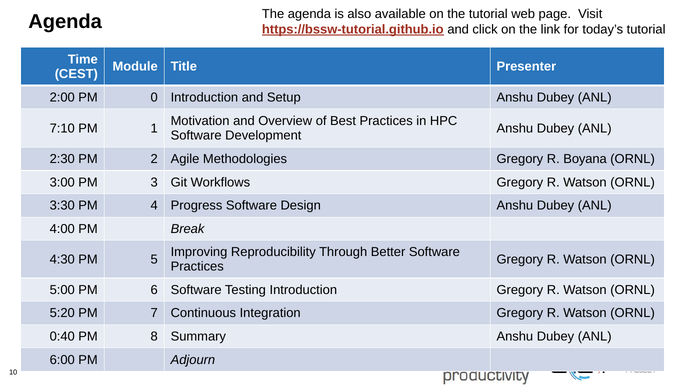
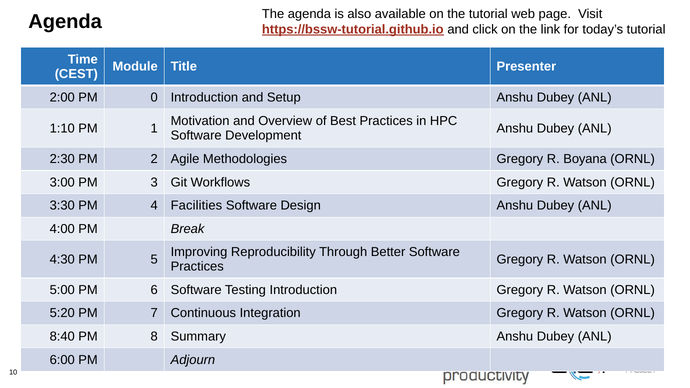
7:10: 7:10 -> 1:10 (62, 128)
Progress: Progress -> Facilities (196, 206)
0:40: 0:40 -> 8:40 (62, 337)
